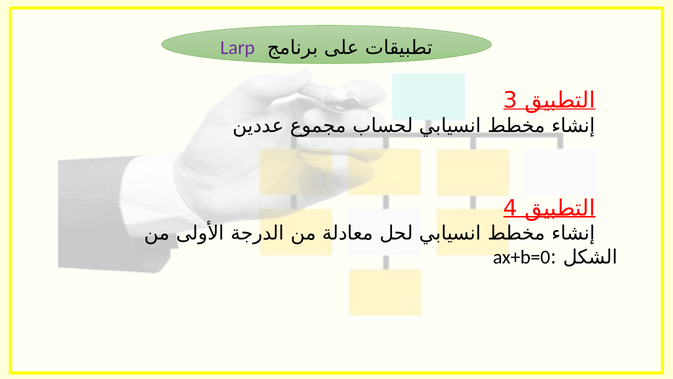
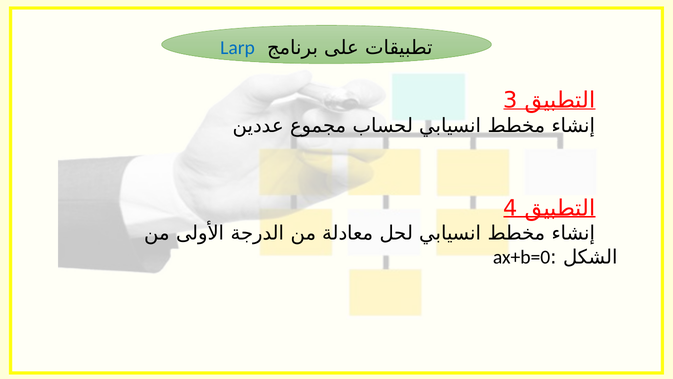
Larp colour: purple -> blue (238, 48)
